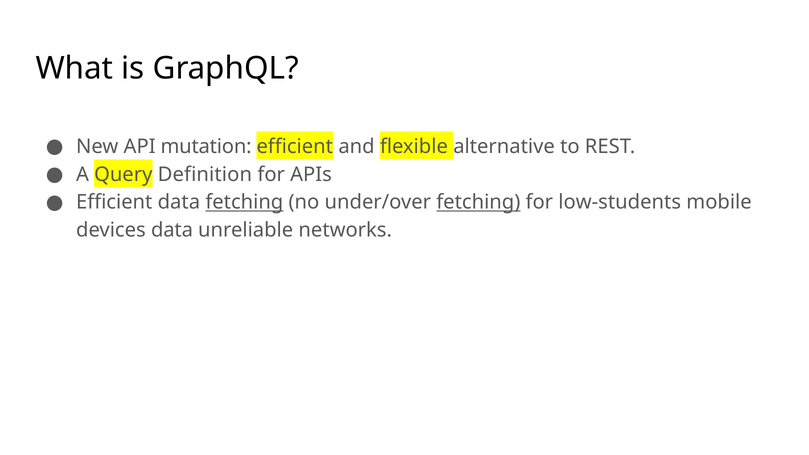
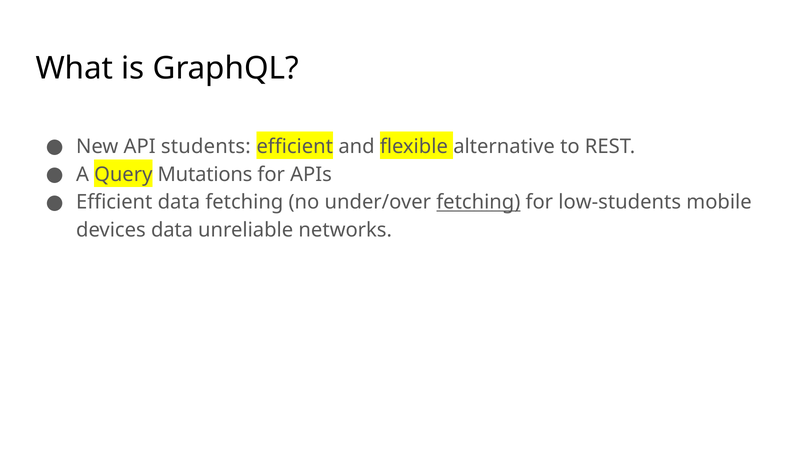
mutation: mutation -> students (206, 146)
Definition: Definition -> Mutations (205, 174)
fetching underline: present -> none (244, 202)
